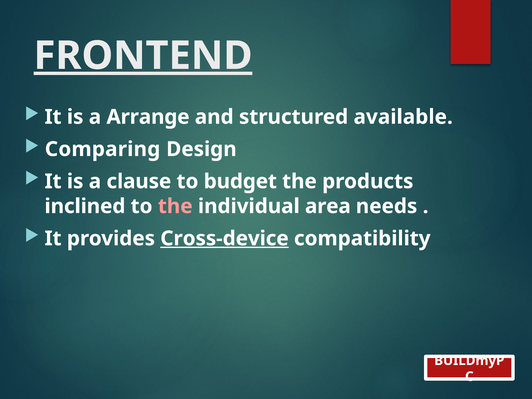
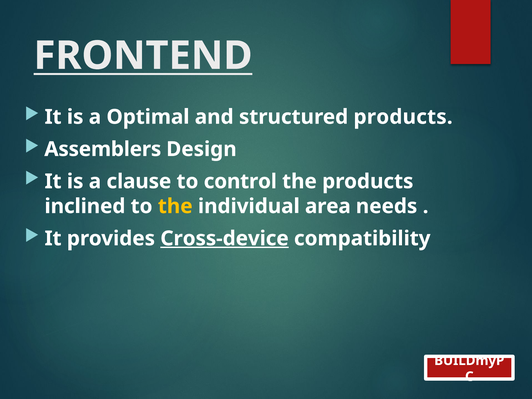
FRONTEND underline: present -> none (143, 56)
Arrange: Arrange -> Optimal (148, 117)
structured available: available -> products (403, 117)
Comparing: Comparing -> Assemblers (103, 149)
budget: budget -> control (240, 181)
the colour: pink -> yellow (175, 206)
